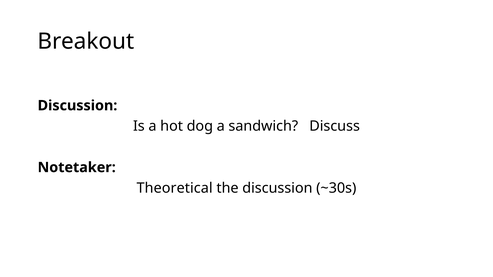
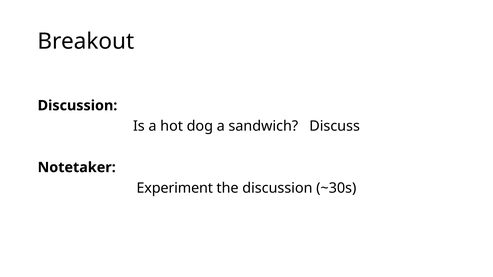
Theoretical: Theoretical -> Experiment (175, 188)
